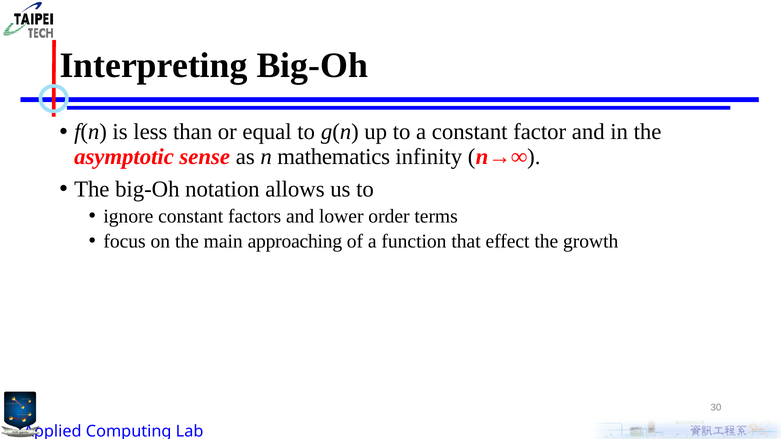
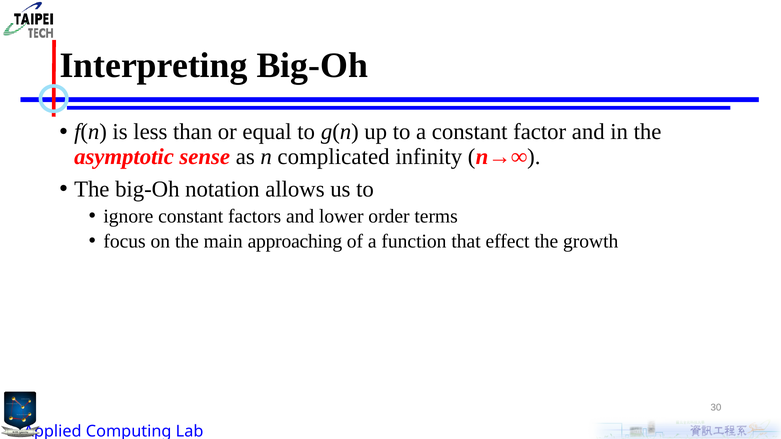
mathematics: mathematics -> complicated (334, 157)
